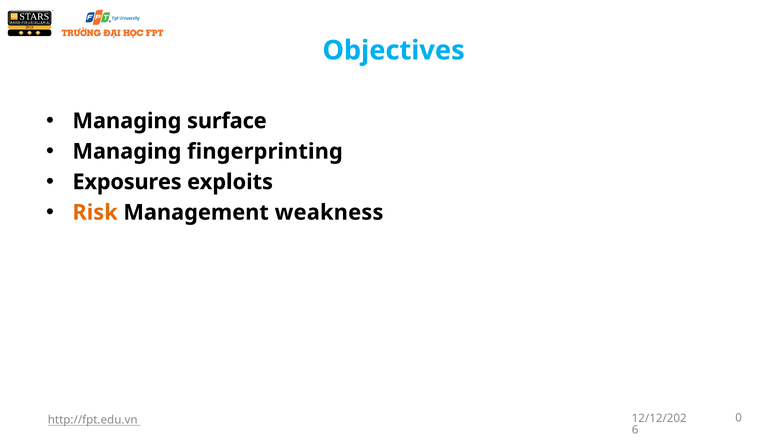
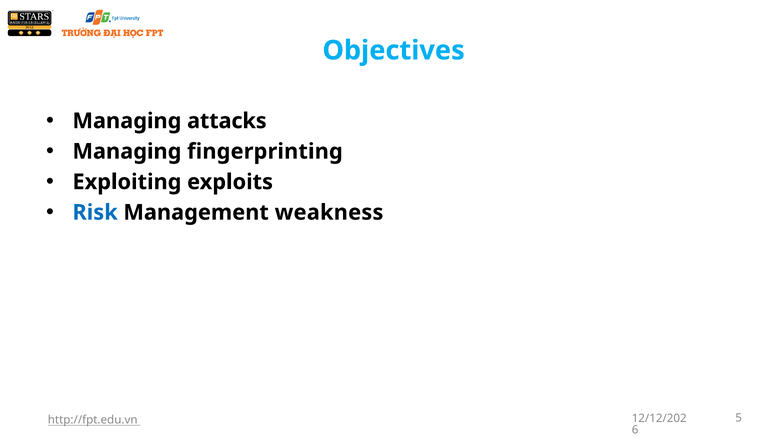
surface: surface -> attacks (227, 121)
Exposures: Exposures -> Exploiting (127, 182)
Risk colour: orange -> blue (95, 212)
0: 0 -> 5 (739, 418)
